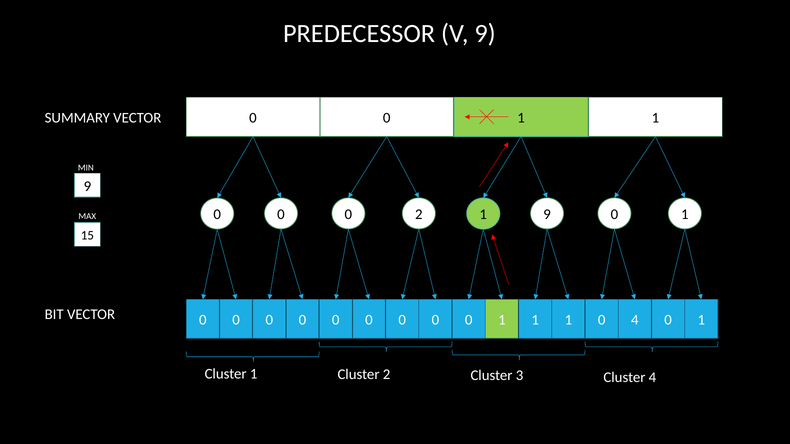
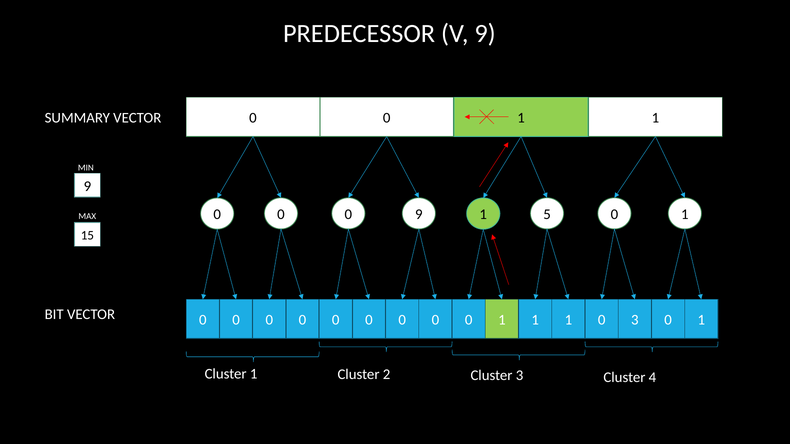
0 2: 2 -> 9 (419, 215)
1 9: 9 -> 5 (547, 215)
0 4: 4 -> 3 (635, 320)
